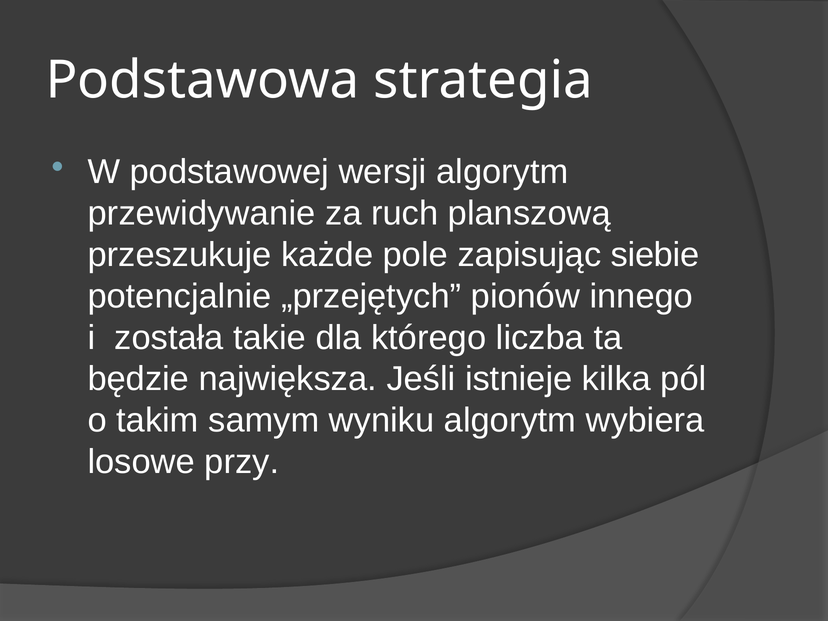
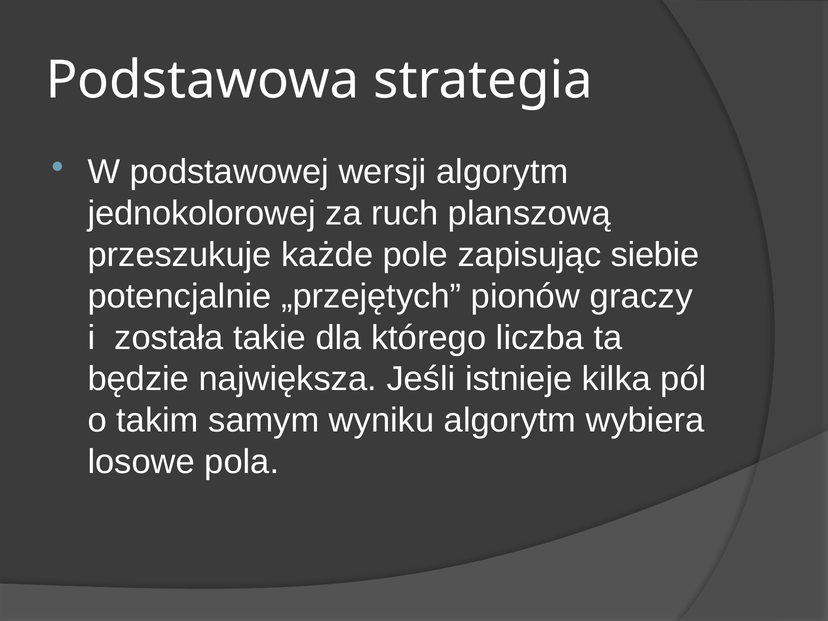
przewidywanie: przewidywanie -> jednokolorowej (202, 213)
innego: innego -> graczy (641, 296)
przy: przy -> pola (242, 462)
